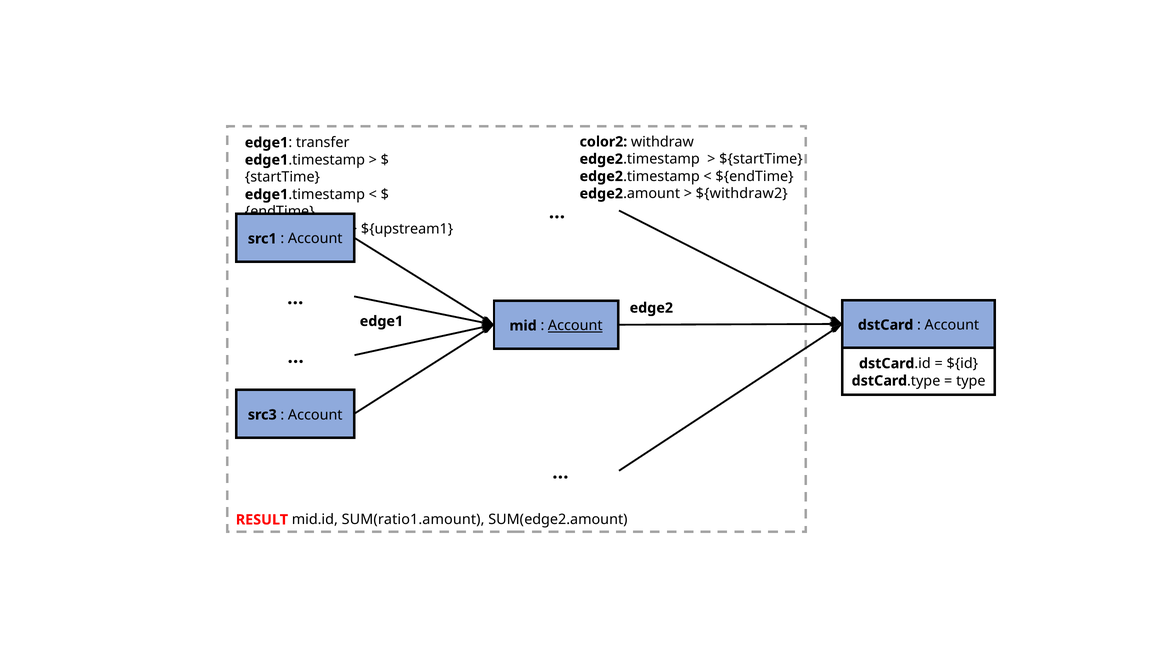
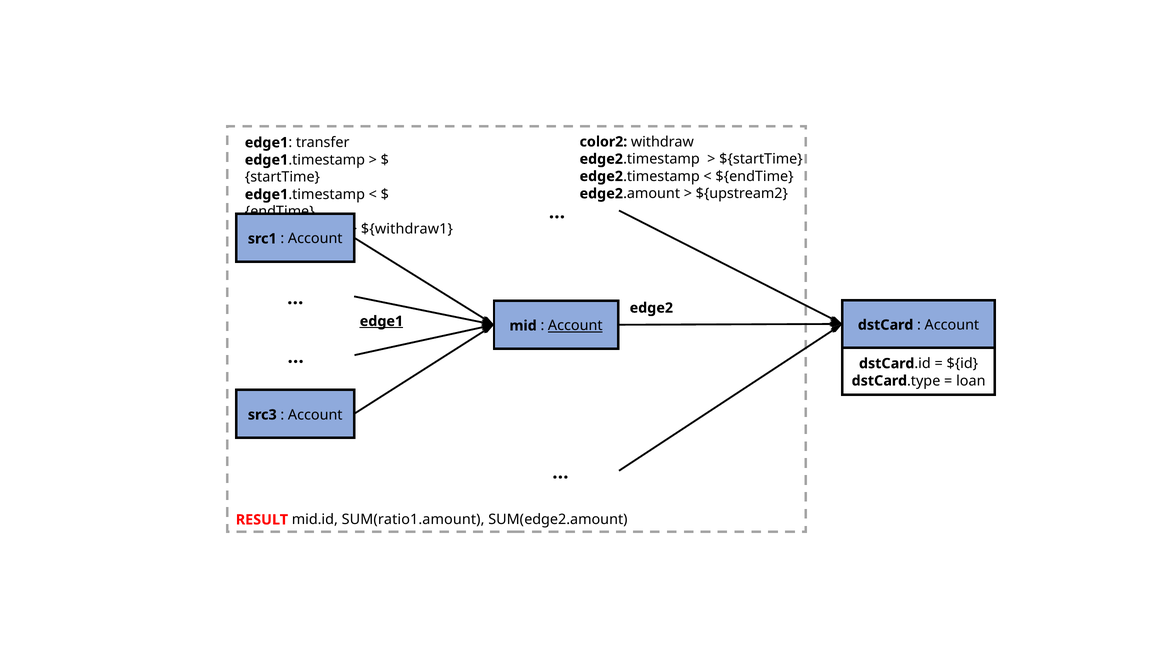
${withdraw2: ${withdraw2 -> ${upstream2 (742, 193)
${upstream1: ${upstream1 -> ${withdraw1 (407, 229)
edge1 underline: none -> present (381, 321)
type: type -> loan (971, 380)
